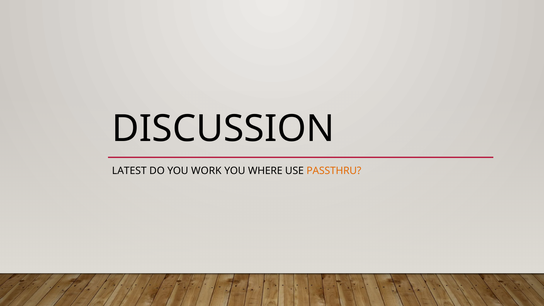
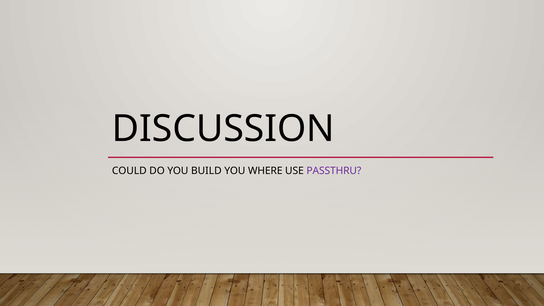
LATEST: LATEST -> COULD (129, 171)
WORK: WORK -> BUILD (206, 171)
PASSTHRU colour: orange -> purple (334, 171)
